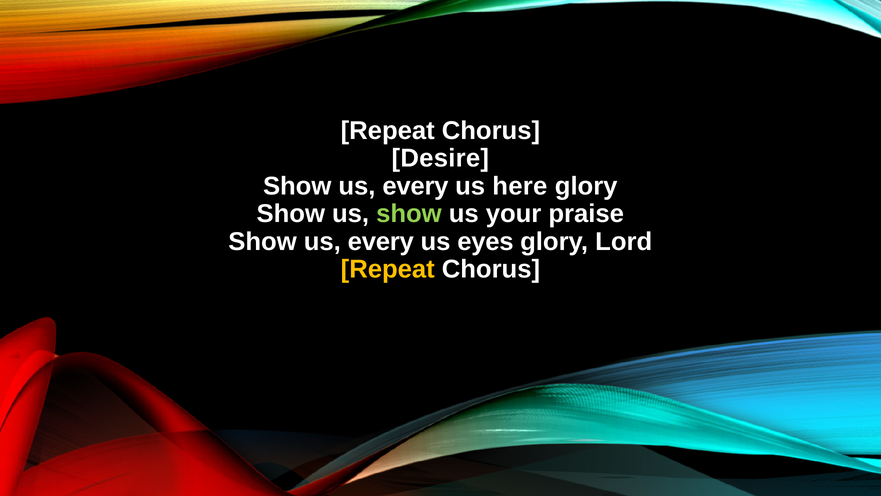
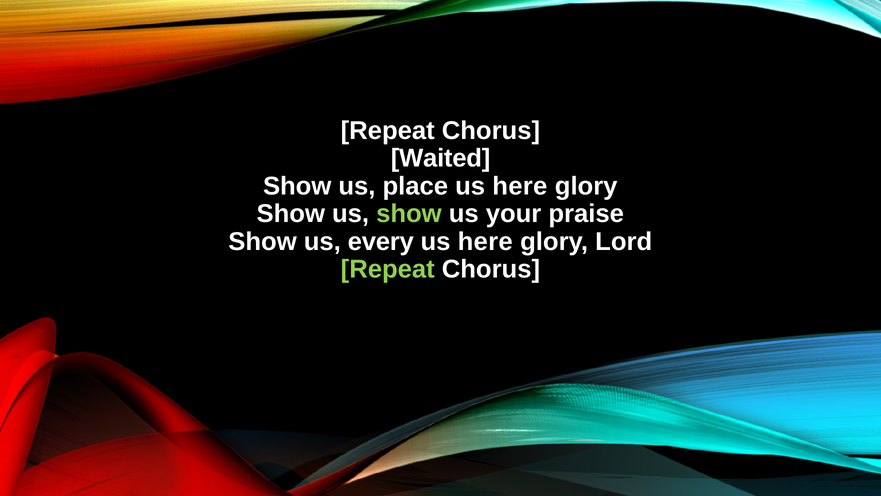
Desire: Desire -> Waited (441, 158)
every: every -> place (415, 186)
eyes: eyes -> here (485, 241)
Repeat colour: yellow -> light green (388, 269)
